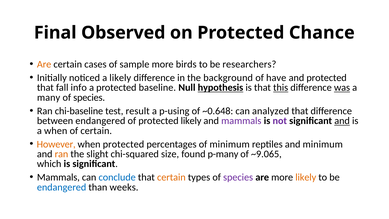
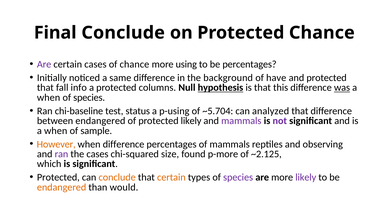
Final Observed: Observed -> Conclude (123, 33)
Are colour: orange -> purple (44, 64)
of sample: sample -> chance (134, 64)
birds: birds -> using (186, 64)
be researchers: researchers -> percentages (249, 64)
a likely: likely -> same (120, 78)
baseline: baseline -> columns (157, 88)
this underline: present -> none (281, 88)
many: many -> when (49, 97)
result: result -> status (138, 111)
~0.648: ~0.648 -> ~5.704 (218, 111)
and underline: present -> none (342, 121)
of certain: certain -> sample (96, 131)
when protected: protected -> difference (124, 144)
of minimum: minimum -> mammals (230, 144)
and minimum: minimum -> observing (323, 144)
ran colour: orange -> purple (61, 154)
the slight: slight -> cases (97, 154)
p-many: p-many -> p-more (223, 154)
~9.065: ~9.065 -> ~2.125 (266, 154)
Mammals: Mammals -> Protected (58, 177)
conclude colour: blue -> orange (117, 177)
likely colour: orange -> purple (306, 177)
endangered colour: blue -> orange (62, 187)
weeks: weeks -> would (124, 187)
